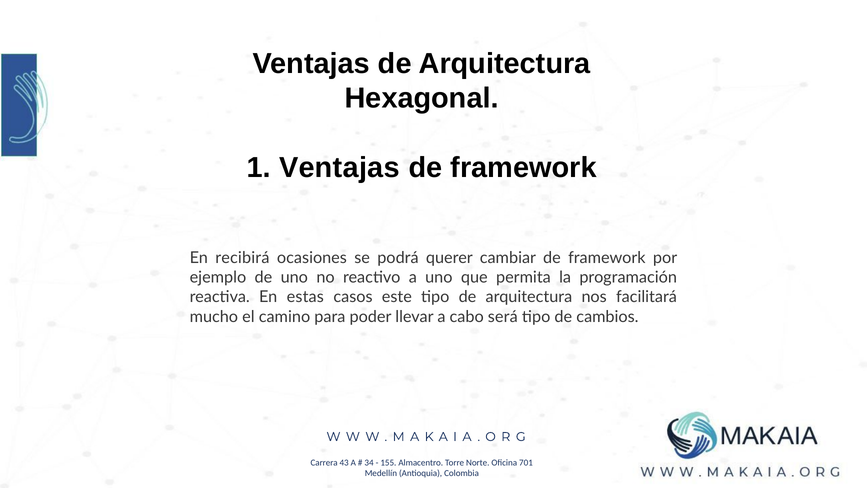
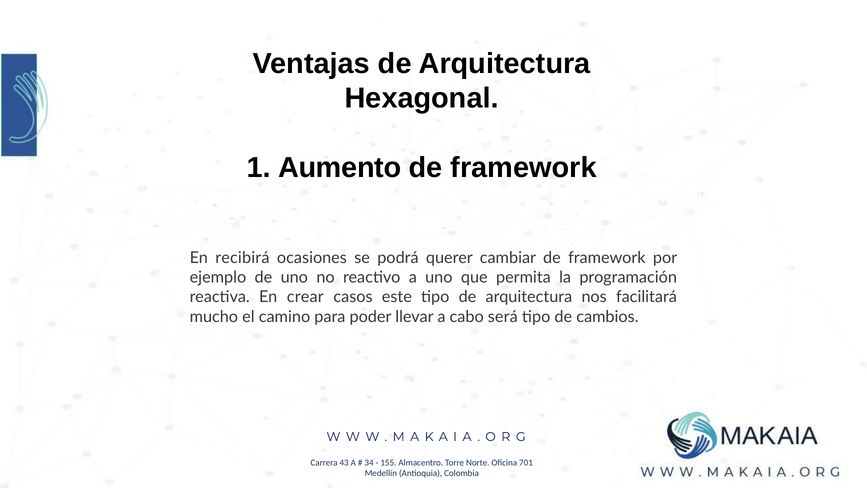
1 Ventajas: Ventajas -> Aumento (340, 168)
estas: estas -> crear (305, 297)
